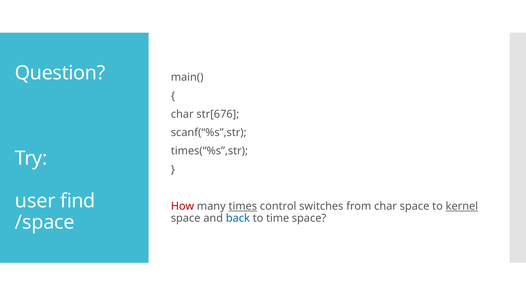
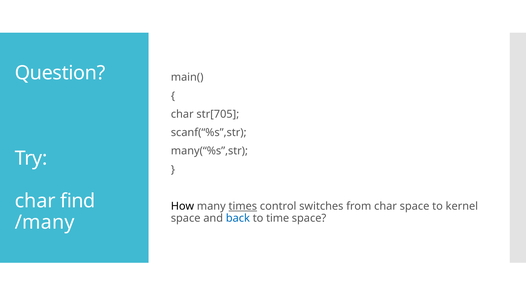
str[676: str[676 -> str[705 (218, 114)
times(“%s”,str: times(“%s”,str -> many(“%s”,str (209, 151)
user: user -> char (35, 201)
How colour: red -> black (182, 206)
kernel underline: present -> none (462, 206)
/space: /space -> /many (45, 222)
